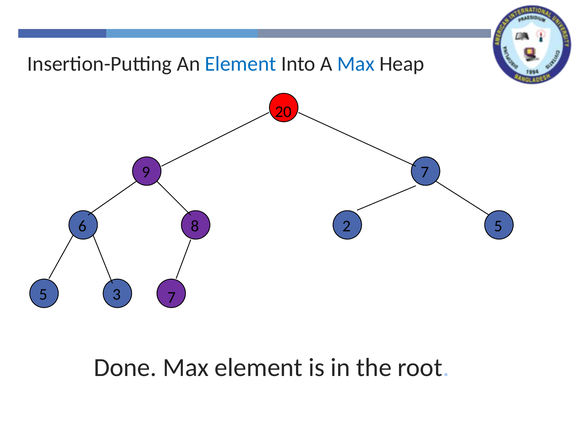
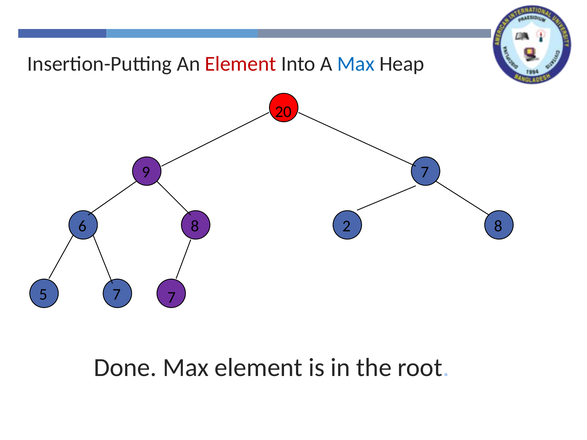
Element colour: blue -> red (241, 64)
2 5: 5 -> 8 (498, 226)
5 3: 3 -> 7 (117, 295)
